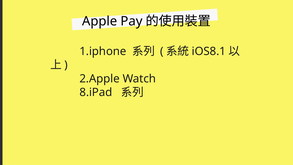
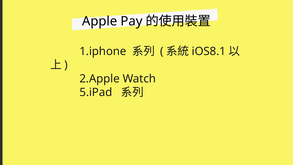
8.iPad: 8.iPad -> 5.iPad (96, 92)
